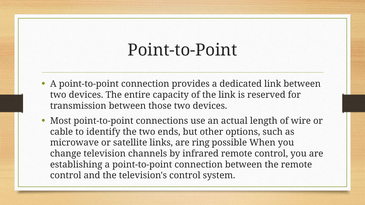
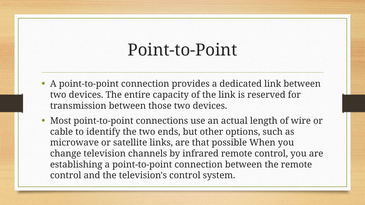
ring: ring -> that (201, 143)
